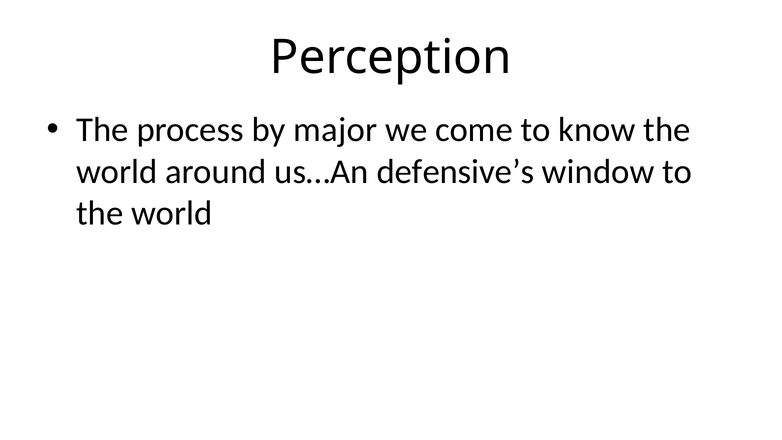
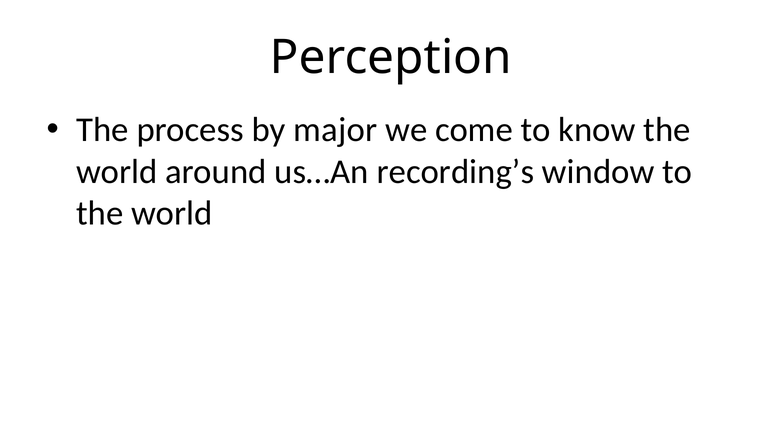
defensive’s: defensive’s -> recording’s (455, 172)
